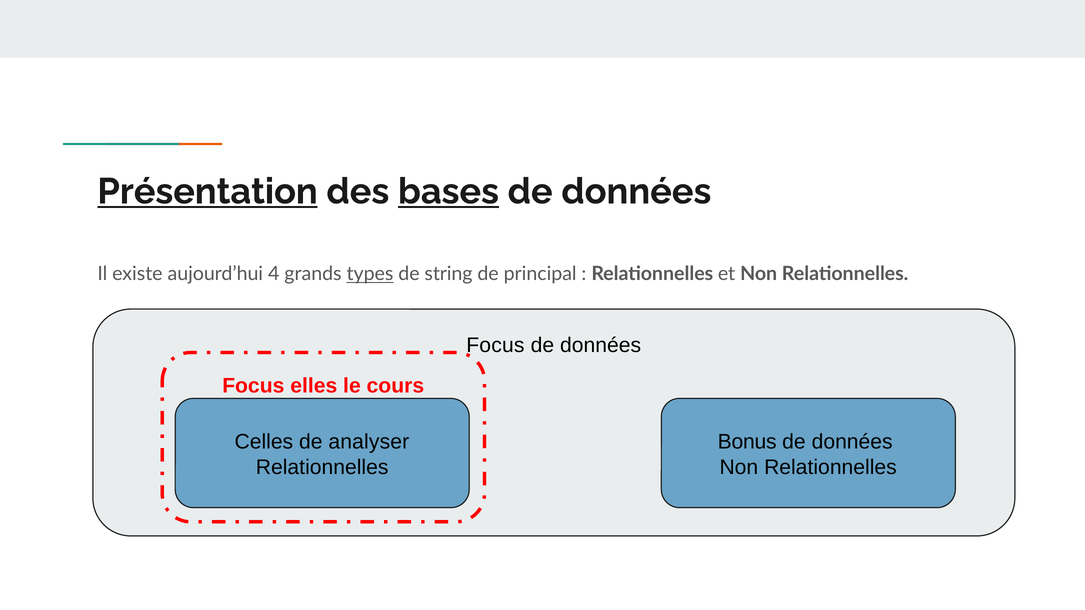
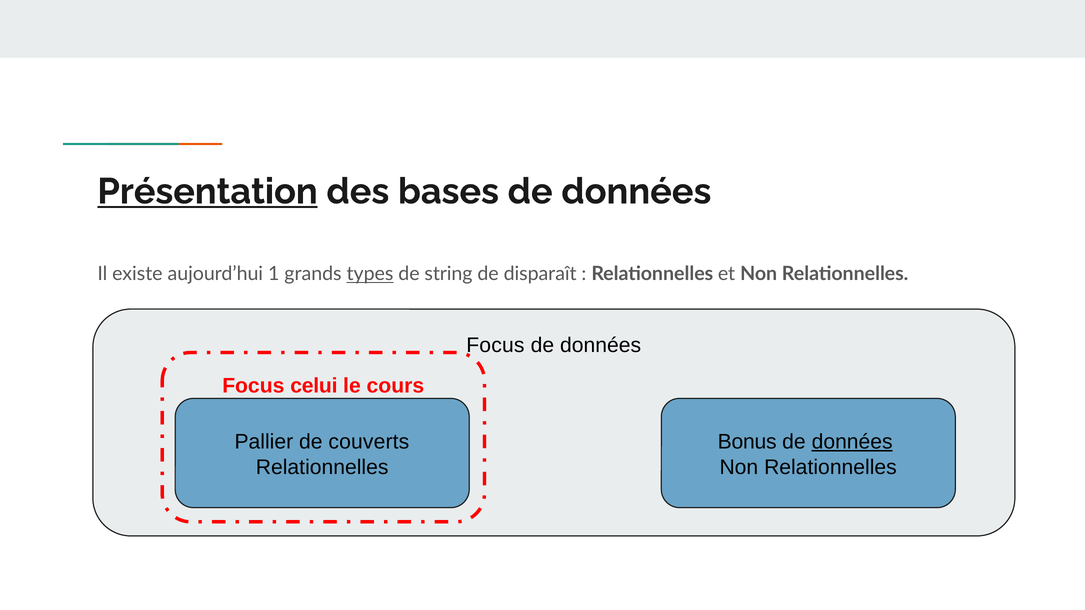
bases underline: present -> none (448, 192)
4: 4 -> 1 (274, 274)
principal: principal -> disparaît (540, 274)
elles: elles -> celui (314, 386)
Celles: Celles -> Pallier (264, 442)
analyser: analyser -> couverts (369, 442)
données underline: none -> present (852, 442)
